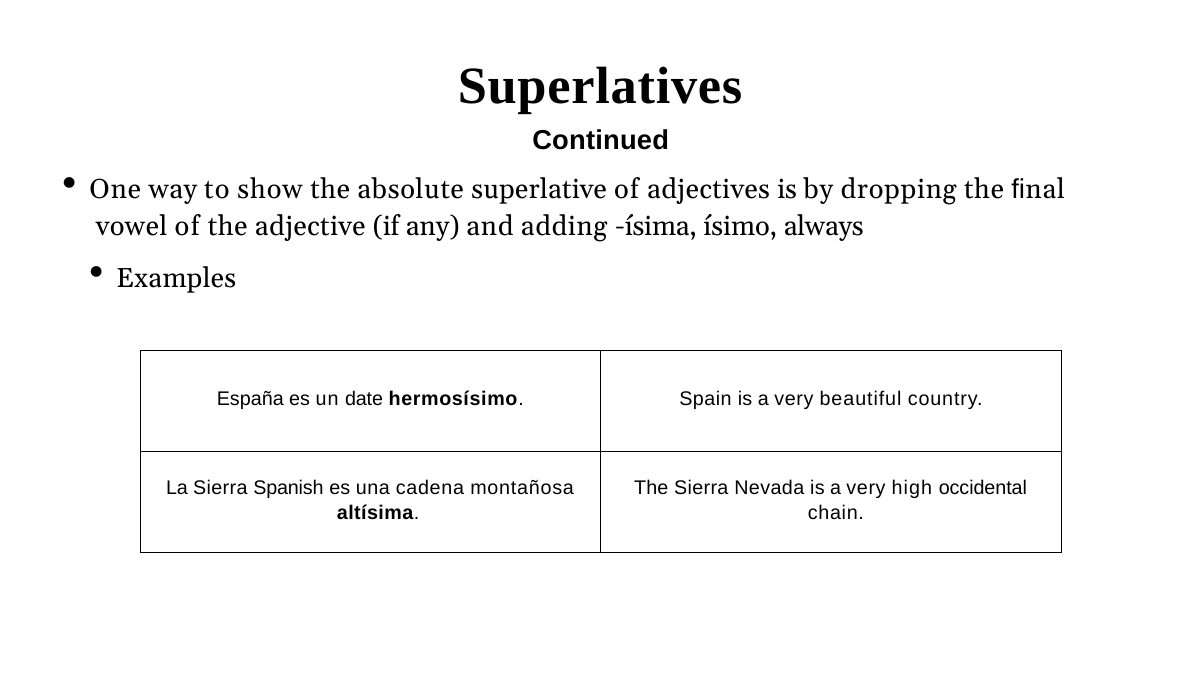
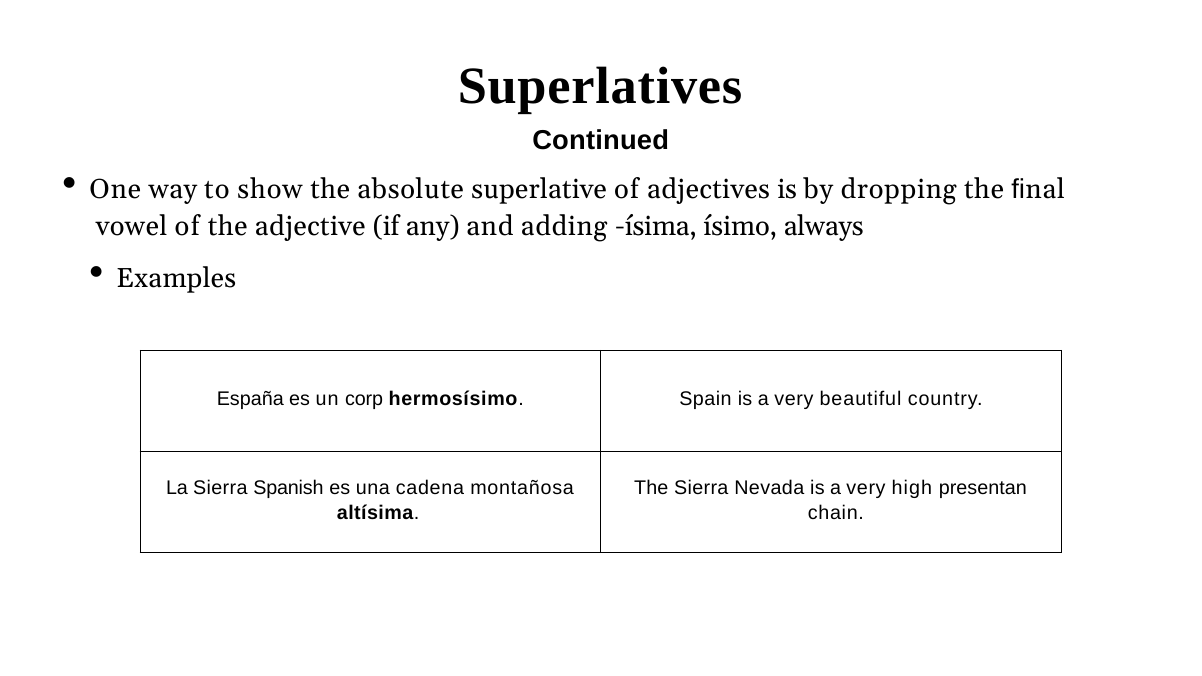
date: date -> corp (364, 399)
occidental: occidental -> presentan (983, 488)
